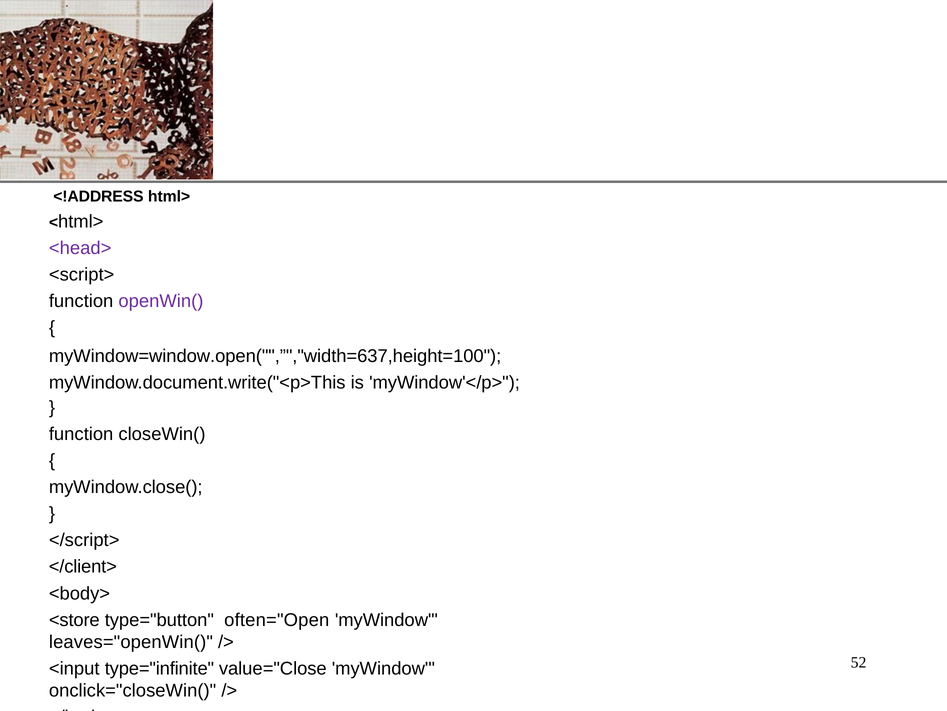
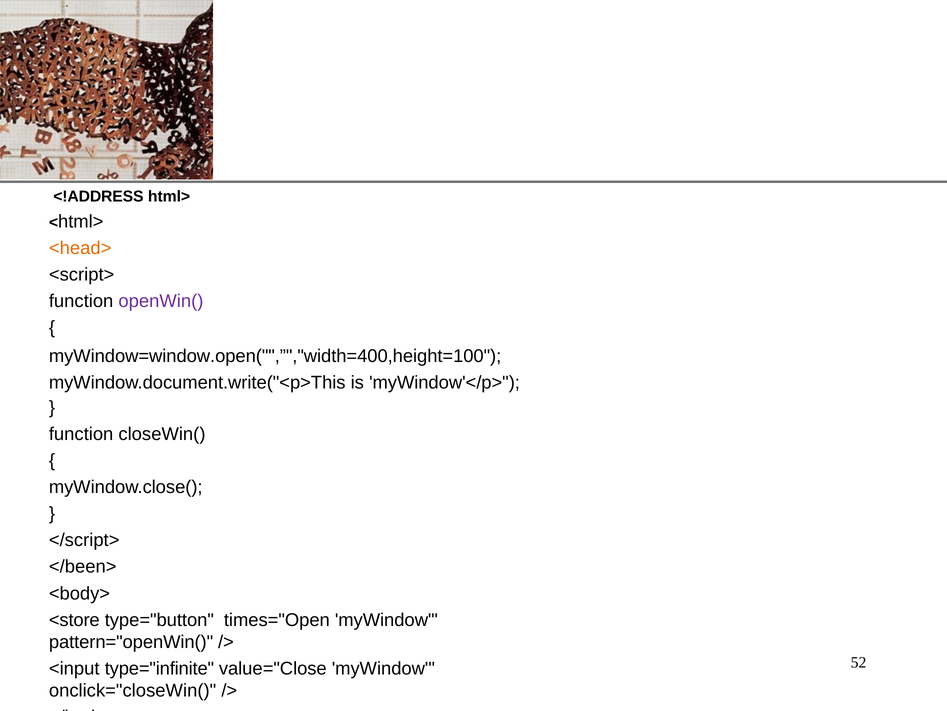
<head> colour: purple -> orange (80, 248)
myWindow=window.open("",”","width=637,height=100: myWindow=window.open("",”","width=637,height=100 -> myWindow=window.open("",”","width=400,height=100 (275, 356)
</client>: </client> -> </been> (83, 566)
often="Open: often="Open -> times="Open (277, 619)
leaves="openWin(: leaves="openWin( -> pattern="openWin( (131, 641)
